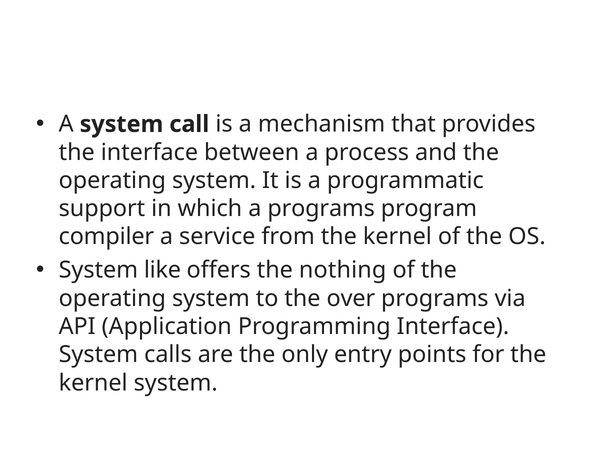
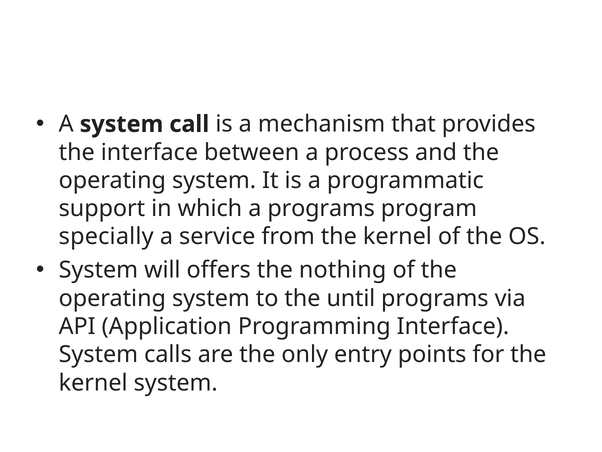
compiler: compiler -> specially (106, 236)
like: like -> will (162, 270)
over: over -> until (351, 298)
